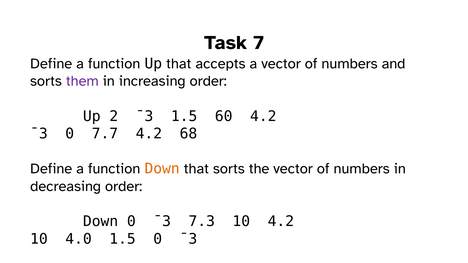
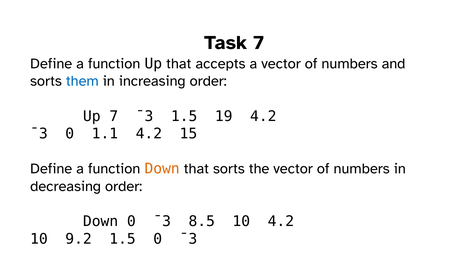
them colour: purple -> blue (82, 81)
Up 2: 2 -> 7 (114, 116)
60: 60 -> 19 (224, 116)
7.7: 7.7 -> 1.1 (105, 134)
68: 68 -> 15 (188, 134)
7.3: 7.3 -> 8.5 (202, 222)
4.0: 4.0 -> 9.2 (79, 239)
